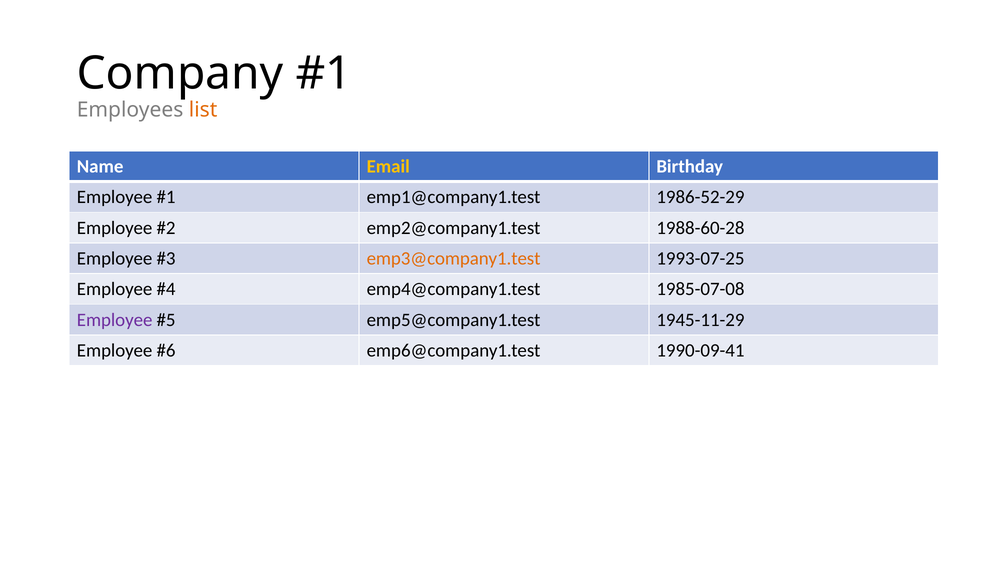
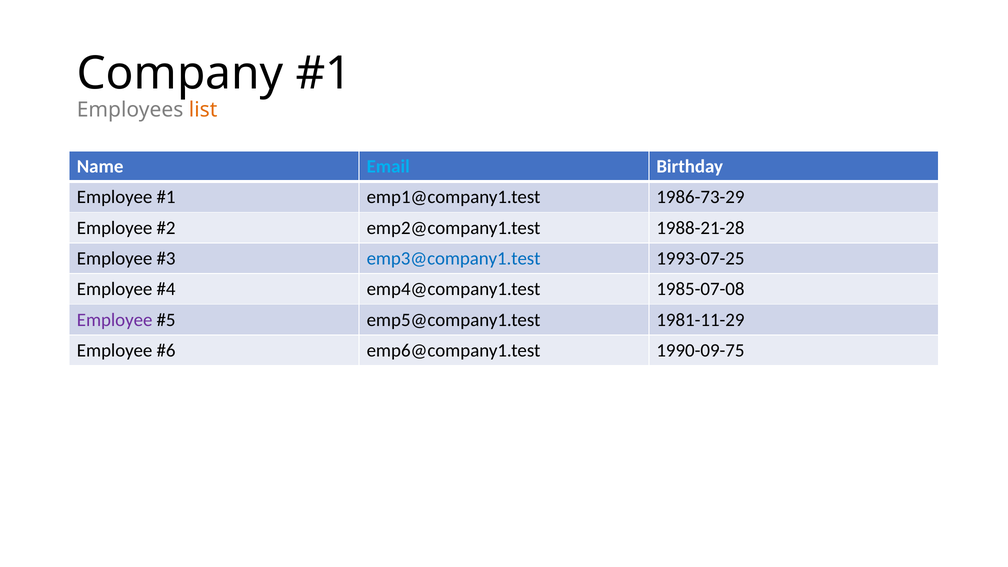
Email colour: yellow -> light blue (388, 166)
1986-52-29: 1986-52-29 -> 1986-73-29 (700, 197)
1988-60-28: 1988-60-28 -> 1988-21-28 (700, 228)
emp3@company1.test colour: orange -> blue (454, 258)
1945-11-29: 1945-11-29 -> 1981-11-29 (700, 320)
1990-09-41: 1990-09-41 -> 1990-09-75 (700, 350)
